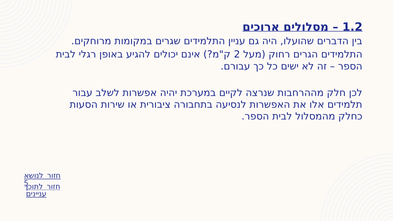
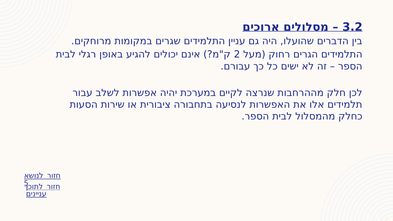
1.2: 1.2 -> 3.2 (352, 27)
